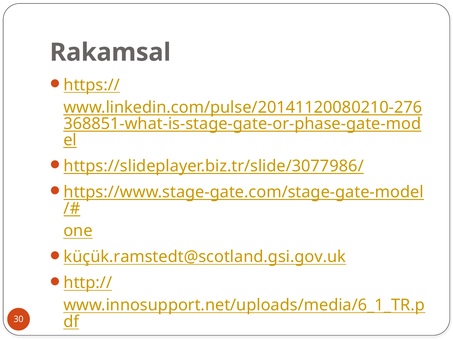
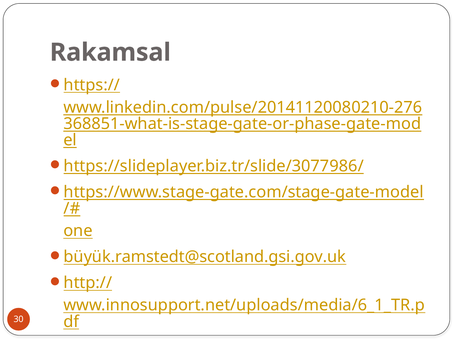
küçük.ramstedt@scotland.gsi.gov.uk: küçük.ramstedt@scotland.gsi.gov.uk -> büyük.ramstedt@scotland.gsi.gov.uk (205, 257)
